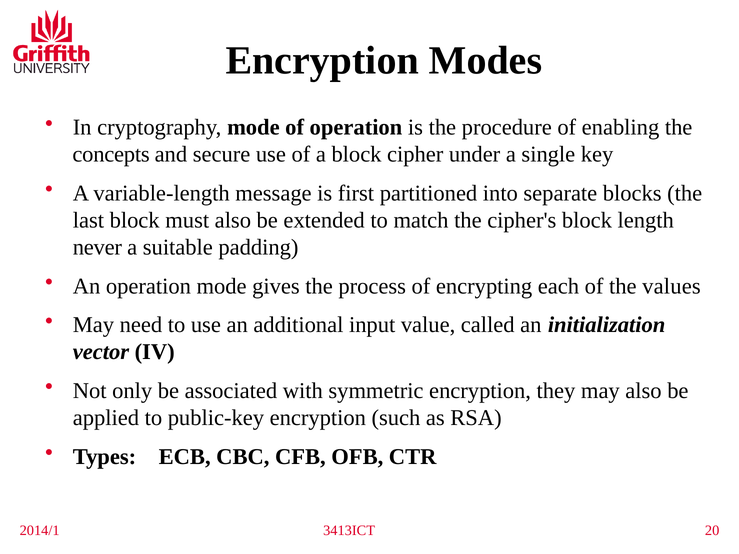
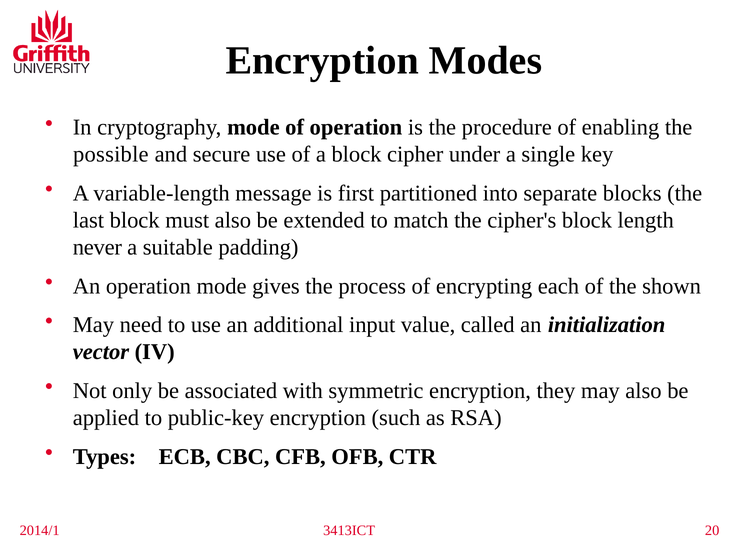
concepts: concepts -> possible (111, 154)
values: values -> shown (672, 286)
